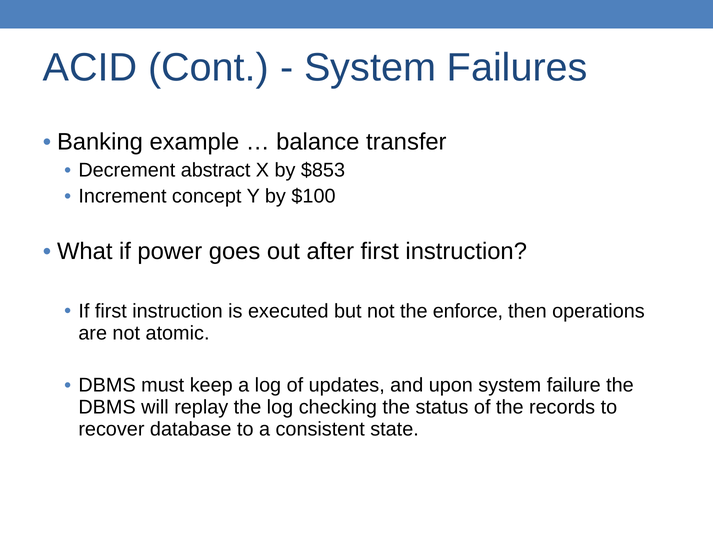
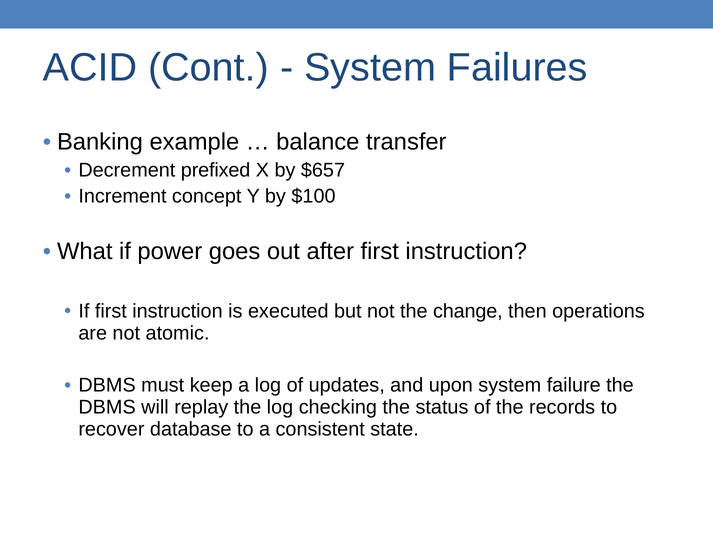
abstract: abstract -> prefixed (216, 170)
$853: $853 -> $657 (323, 170)
enforce: enforce -> change (468, 311)
